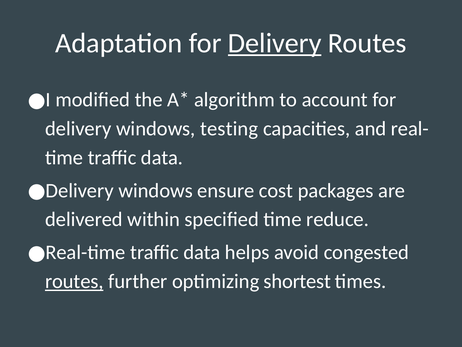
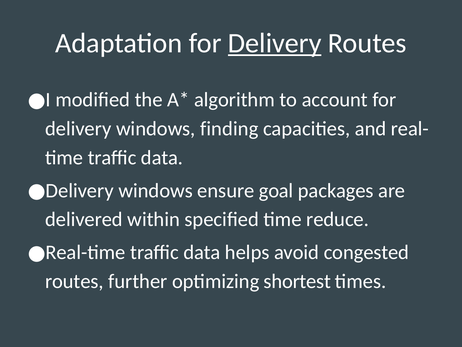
testing: testing -> finding (229, 129)
cost: cost -> goal (276, 190)
routes underline: present -> none (74, 281)
